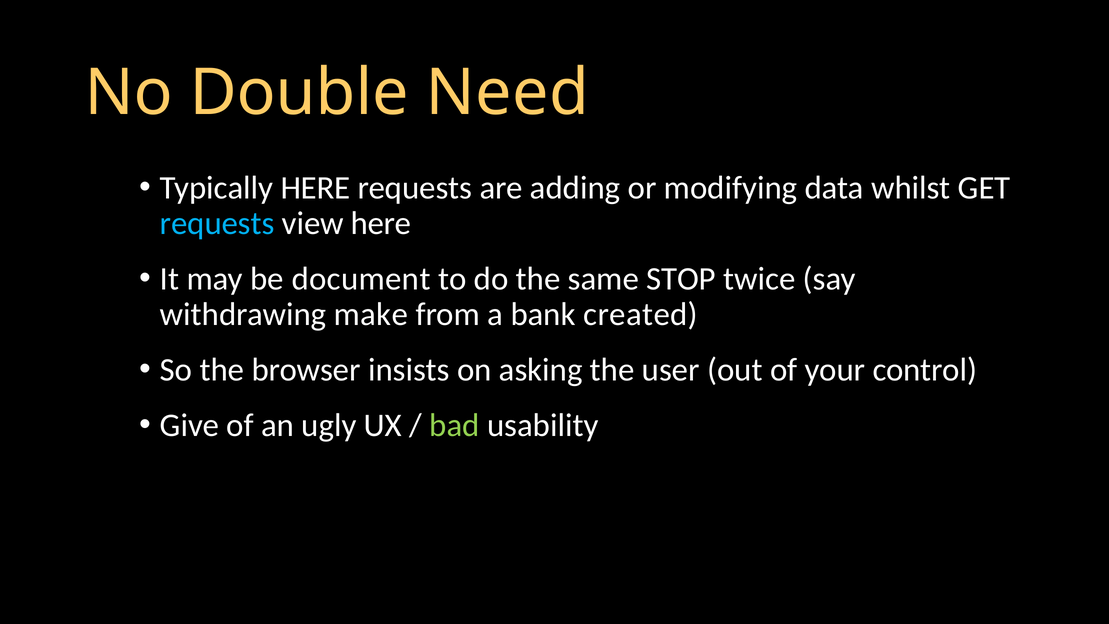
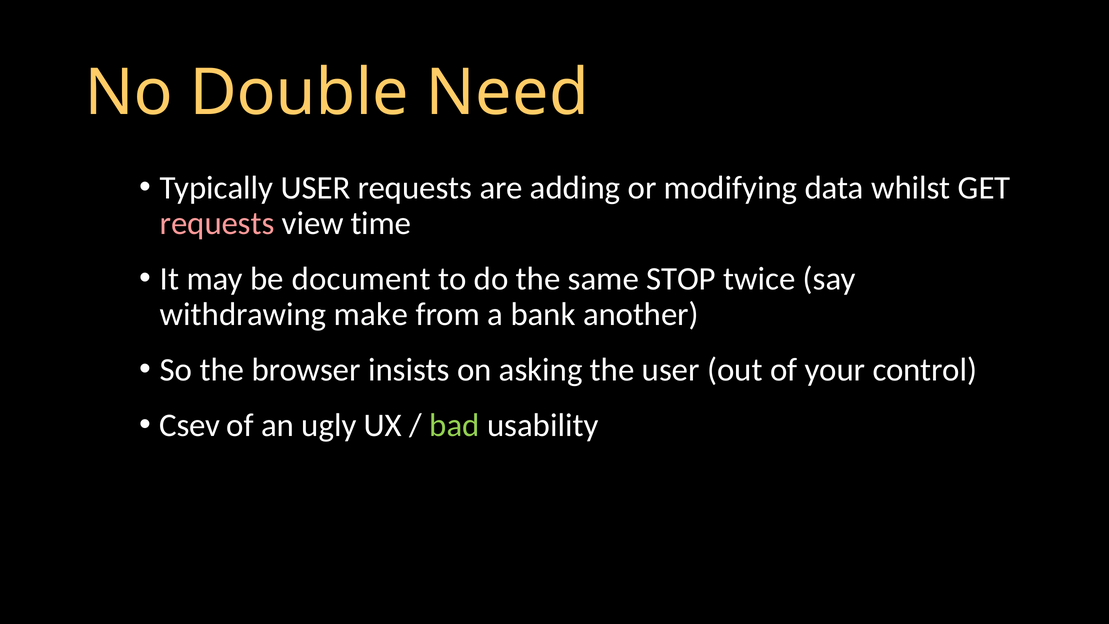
Typically HERE: HERE -> USER (316, 188)
requests colour: light blue -> pink (217, 223)
view here: here -> time (381, 223)
created: created -> another (641, 314)
Give: Give -> Csev (190, 425)
